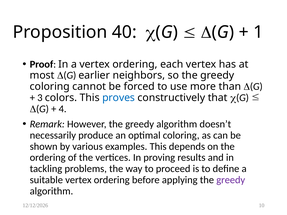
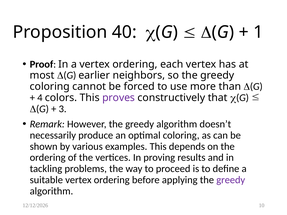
3: 3 -> 4 (40, 98)
proves colour: blue -> purple (119, 98)
4: 4 -> 3 (63, 109)
